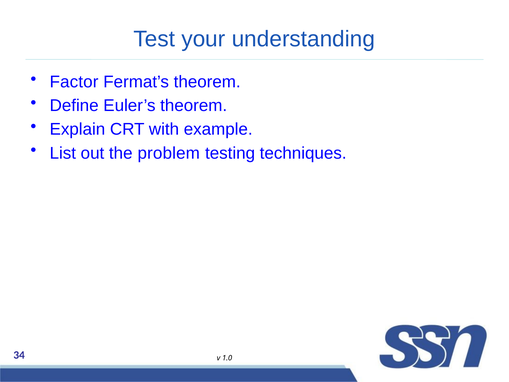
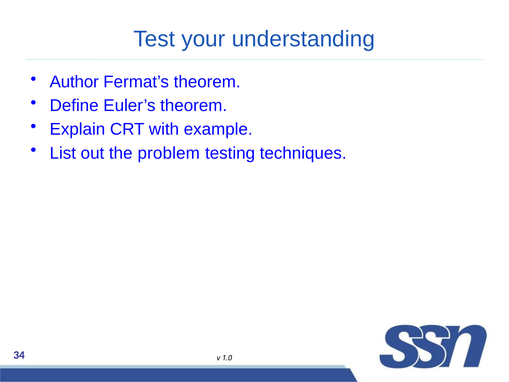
Factor: Factor -> Author (74, 82)
